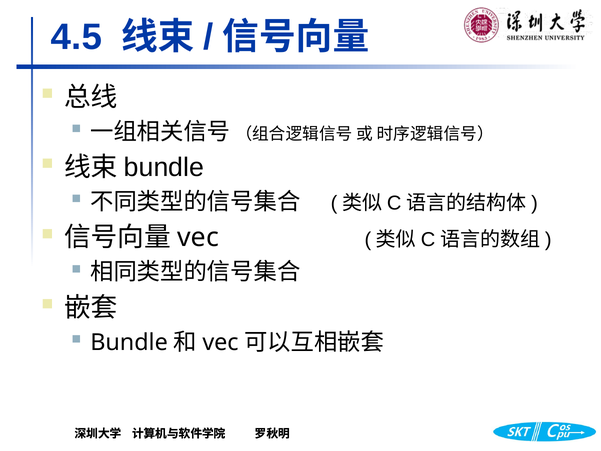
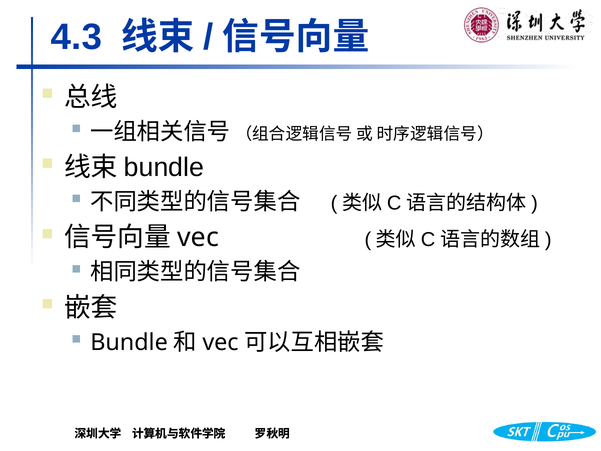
4.5: 4.5 -> 4.3 (76, 37)
